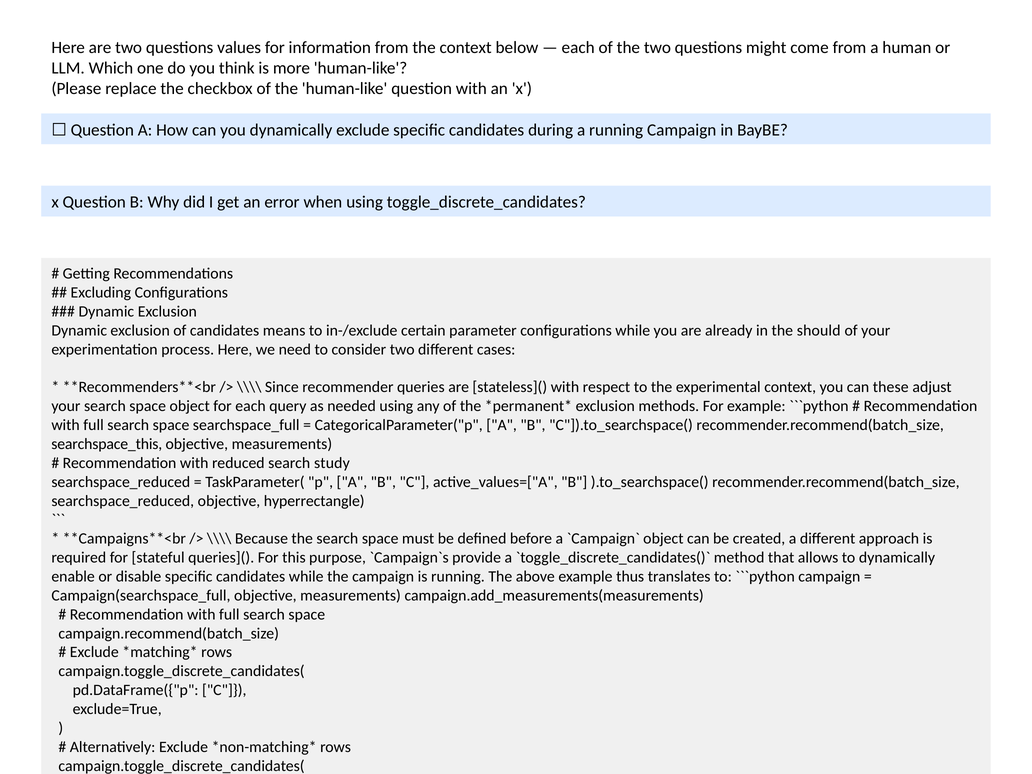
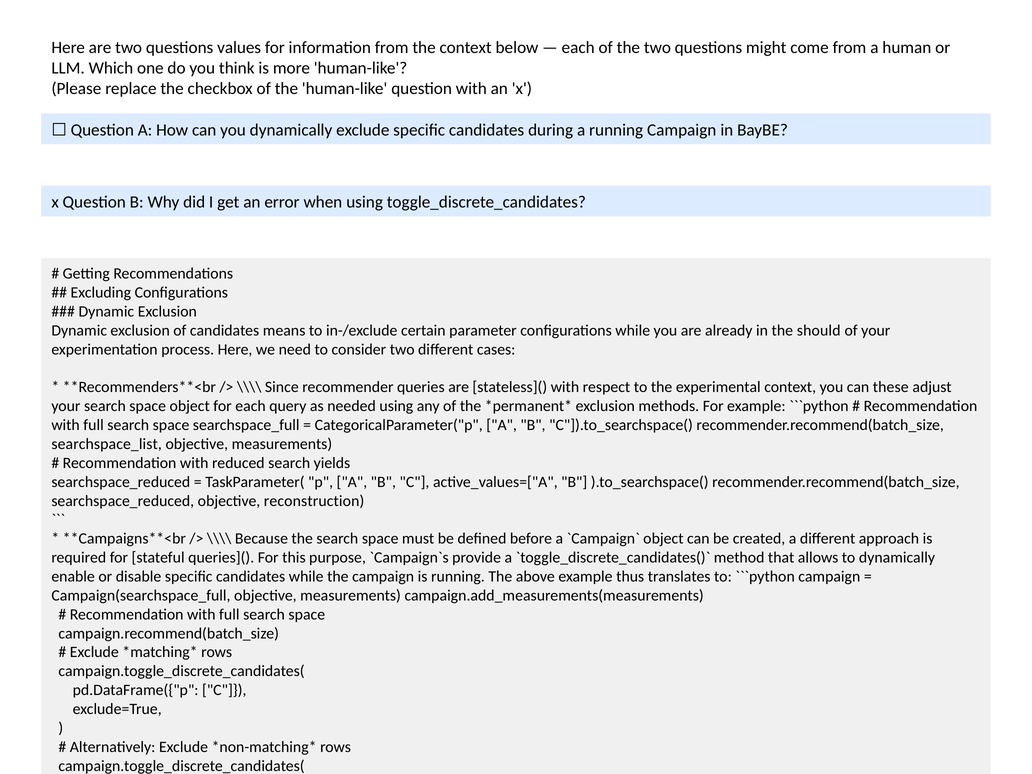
searchspace_this: searchspace_this -> searchspace_list (107, 444)
study: study -> yields (332, 463)
hyperrectangle: hyperrectangle -> reconstruction (314, 501)
